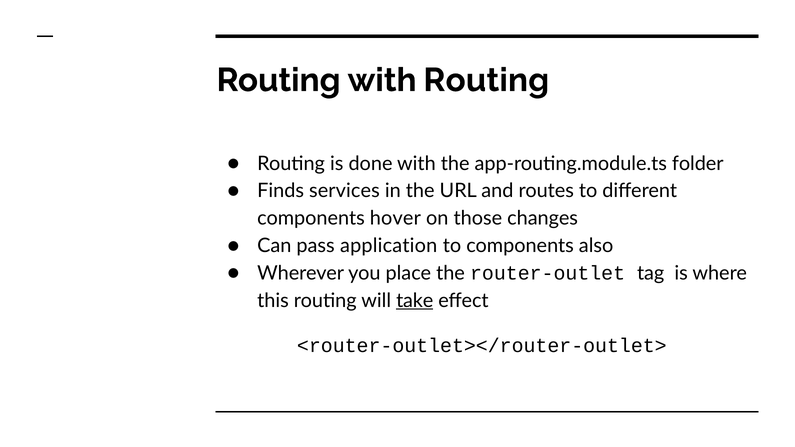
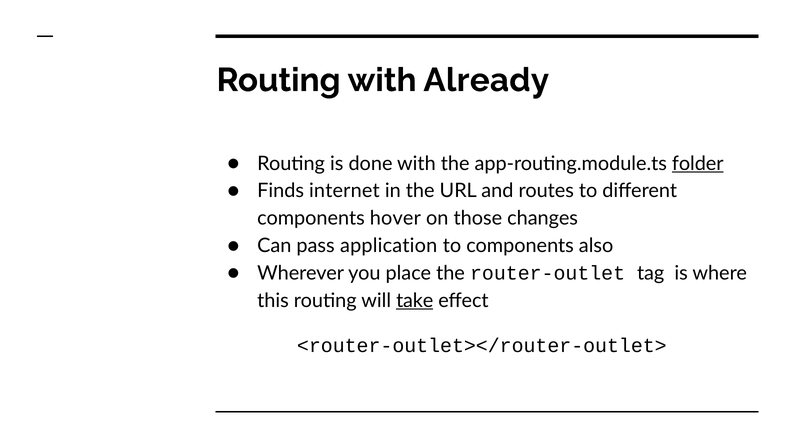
with Routing: Routing -> Already (486, 80)
folder underline: none -> present (698, 164)
services: services -> internet (344, 191)
